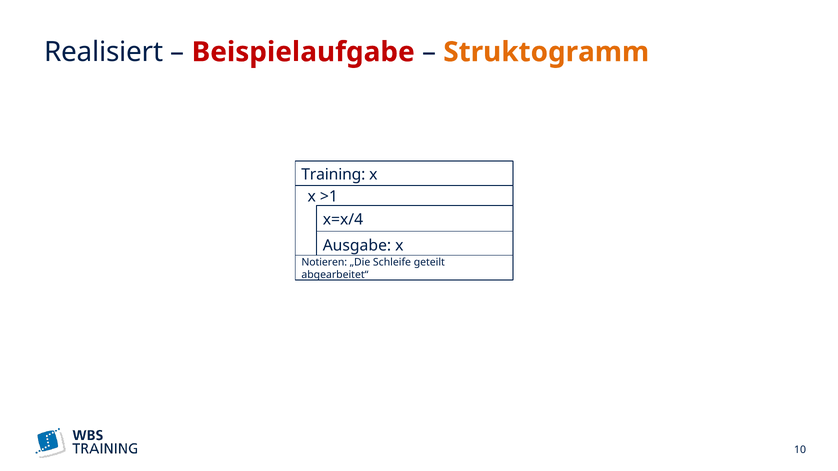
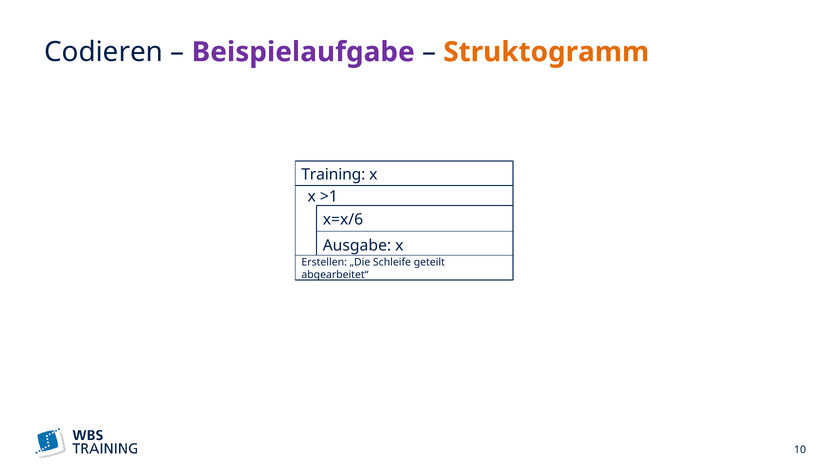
Realisiert: Realisiert -> Codieren (104, 52)
Beispielaufgabe colour: red -> purple (303, 52)
x=x/4: x=x/4 -> x=x/6 (343, 220)
Notieren: Notieren -> Erstellen (324, 262)
